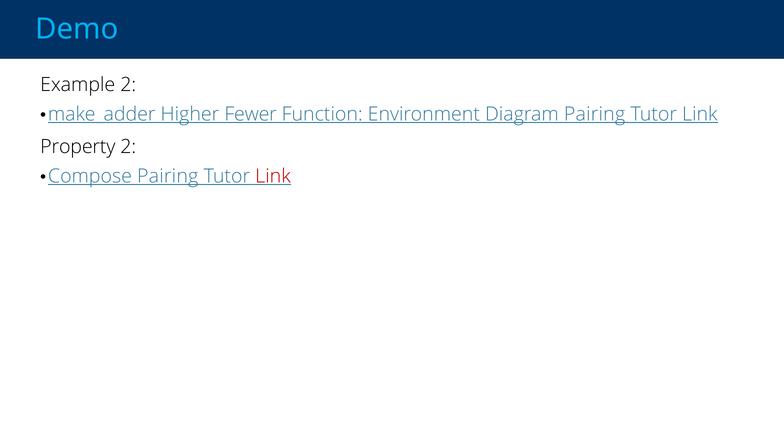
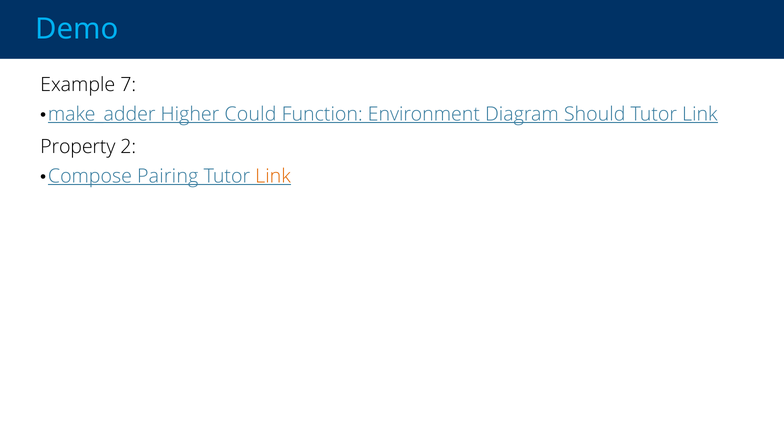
Example 2: 2 -> 7 (128, 85)
Fewer: Fewer -> Could (250, 114)
Diagram Pairing: Pairing -> Should (595, 114)
Link colour: red -> orange (273, 176)
